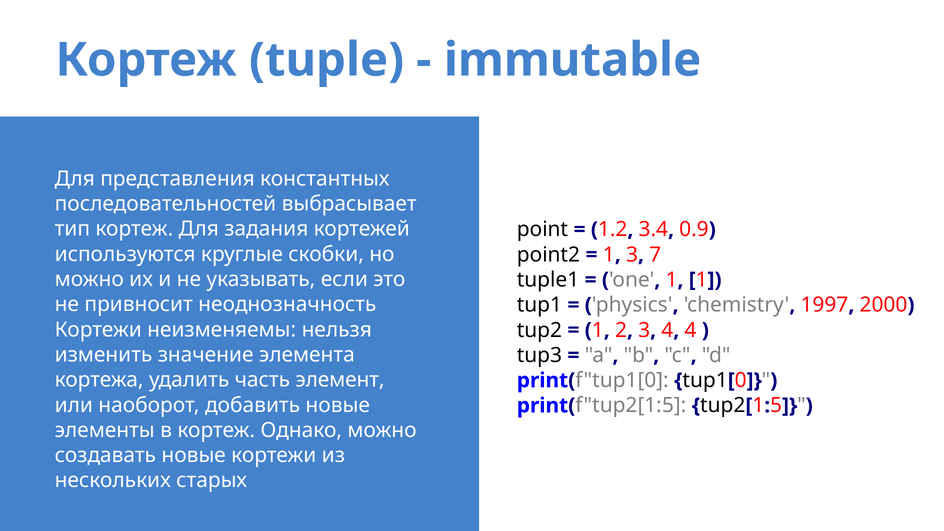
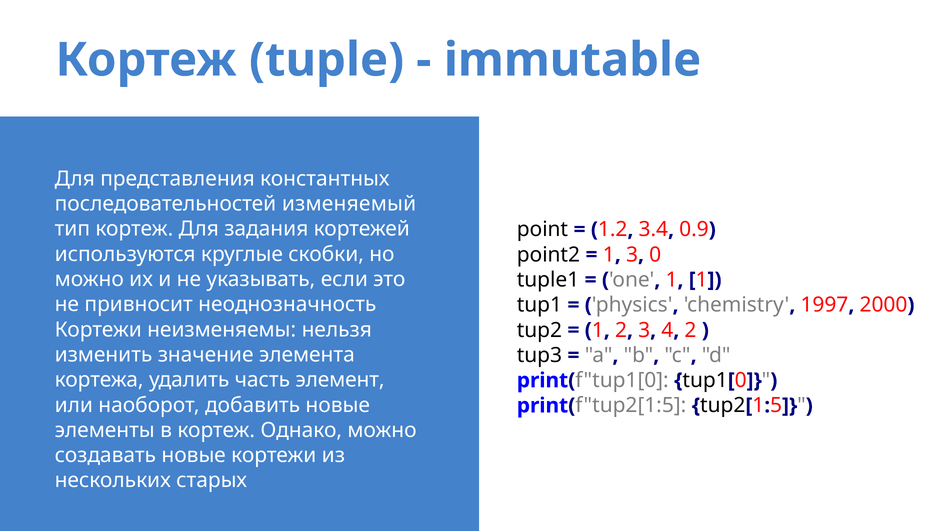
выбрасывает: выбрасывает -> изменяемый (349, 204)
7: 7 -> 0 (655, 255)
4 4: 4 -> 2 (690, 330)
